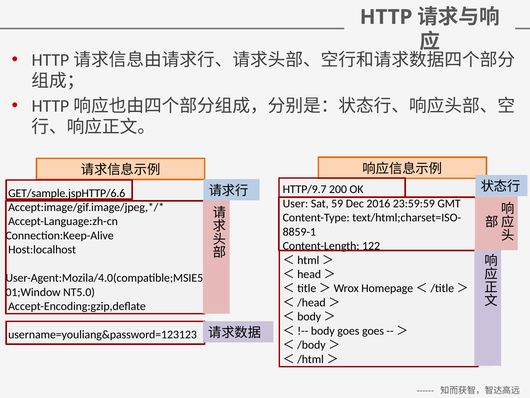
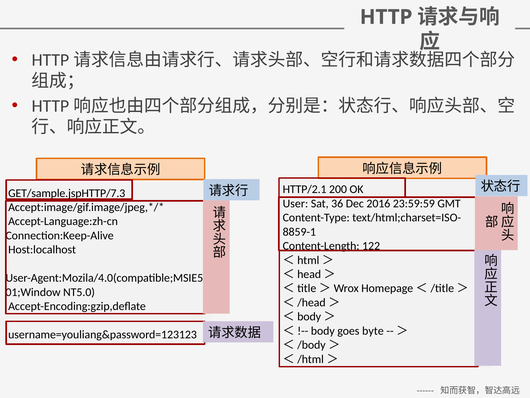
HTTP/9.7: HTTP/9.7 -> HTTP/2.1 (305, 189)
GET/sample.jspHTTP/6.6: GET/sample.jspHTTP/6.6 -> GET/sample.jspHTTP/7.3 (67, 193)
59: 59 -> 36 (337, 203)
goes goes: goes -> byte (373, 330)
